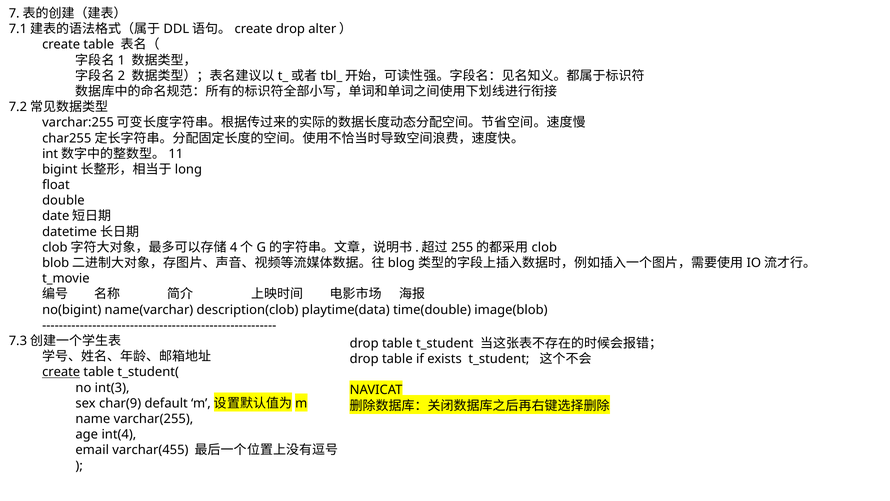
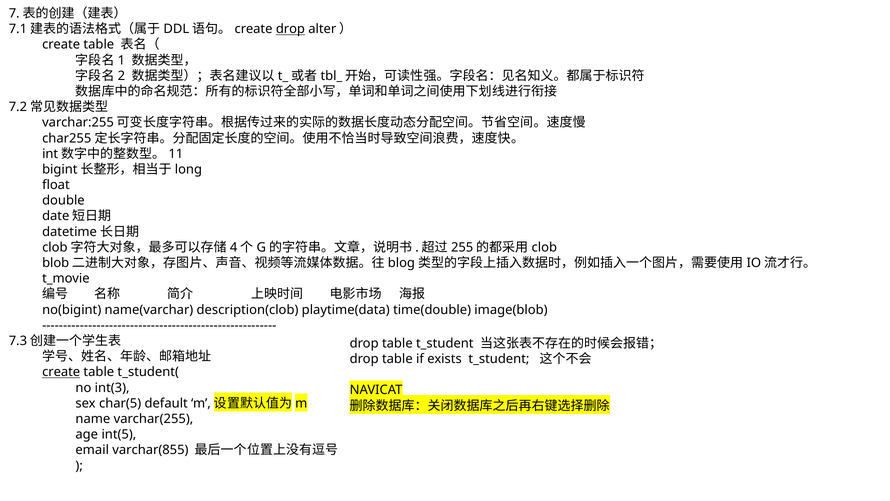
drop underline: none -> present (290, 29)
char(9: char(9 -> char(5 (120, 403)
int(4: int(4 -> int(5 (119, 434)
varchar(455: varchar(455 -> varchar(855 (150, 450)
